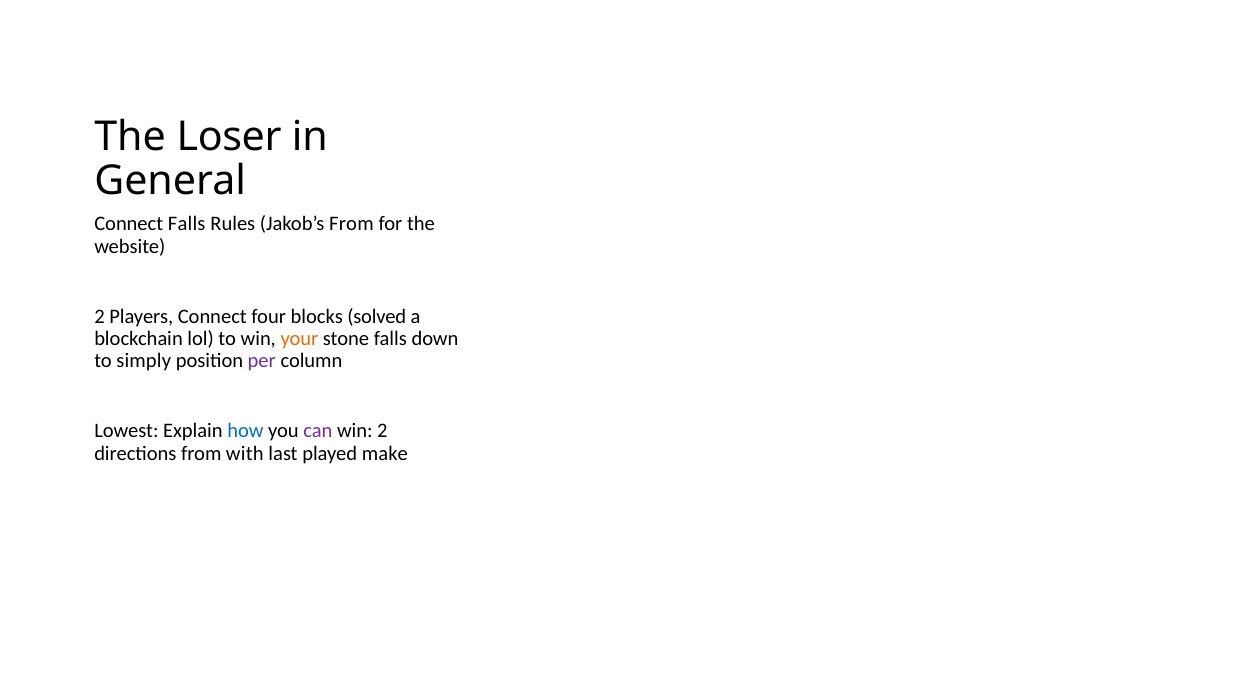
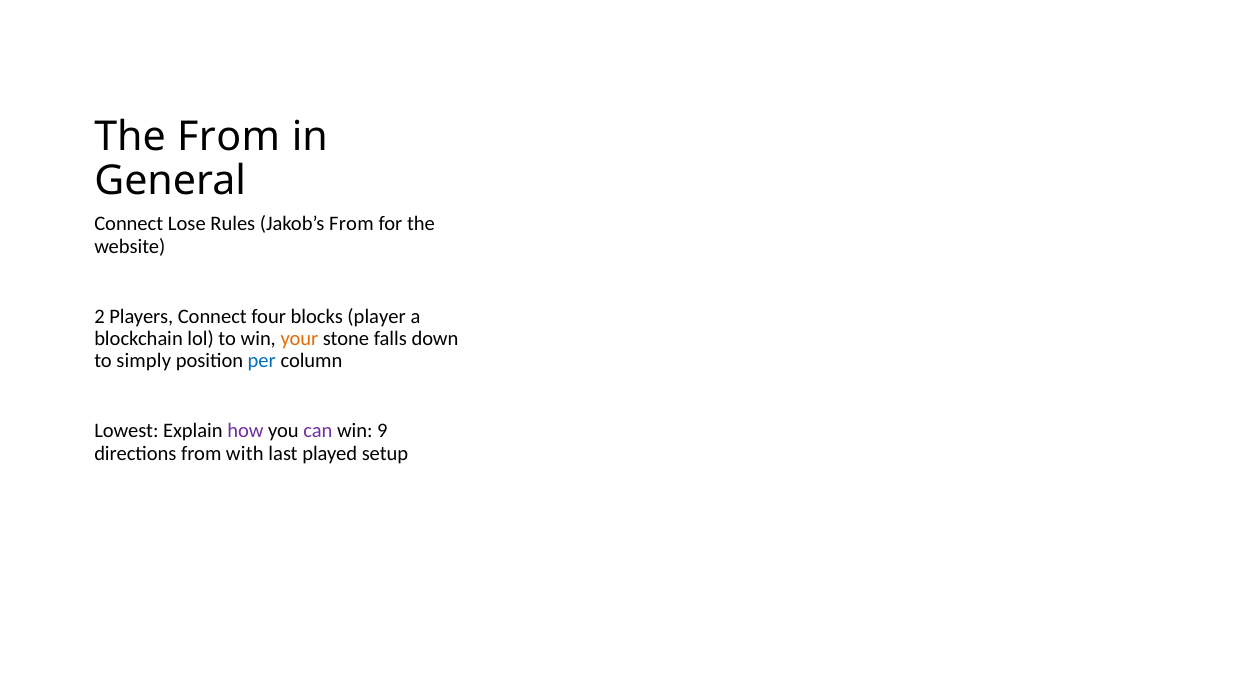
The Loser: Loser -> From (229, 137)
Connect Falls: Falls -> Lose (187, 224)
solved: solved -> player (377, 316)
per colour: purple -> blue (262, 361)
how colour: blue -> purple (245, 431)
win 2: 2 -> 9 (382, 431)
make: make -> setup (385, 453)
